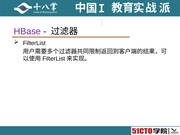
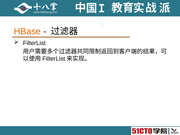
HBase colour: purple -> orange (27, 31)
